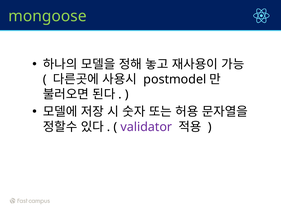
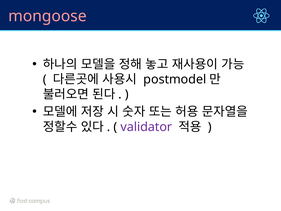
mongoose colour: light green -> pink (47, 16)
